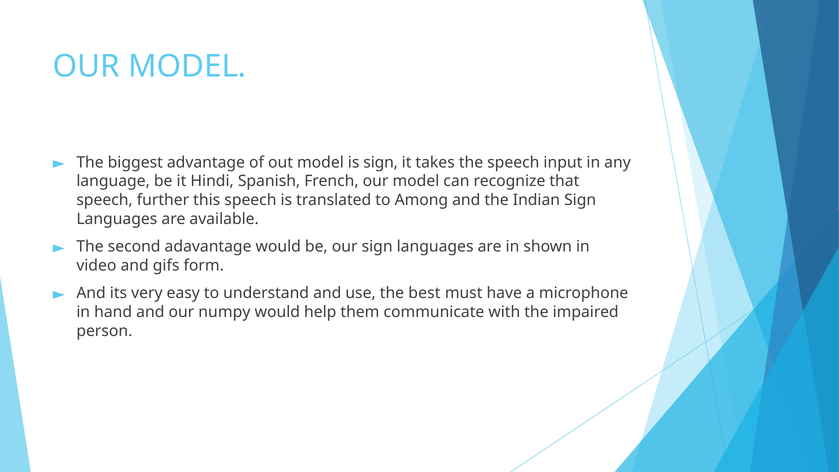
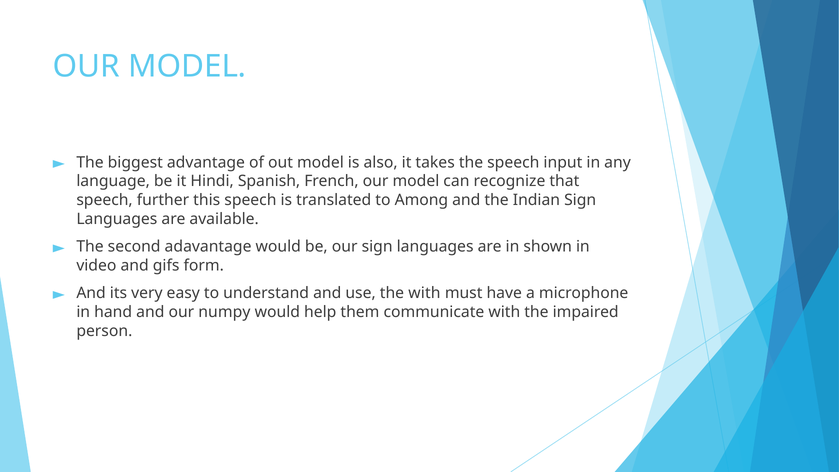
is sign: sign -> also (381, 162)
the best: best -> with (424, 293)
